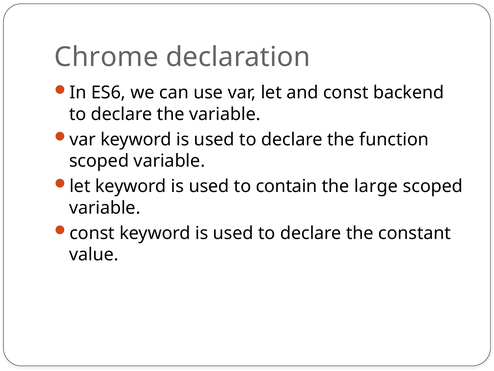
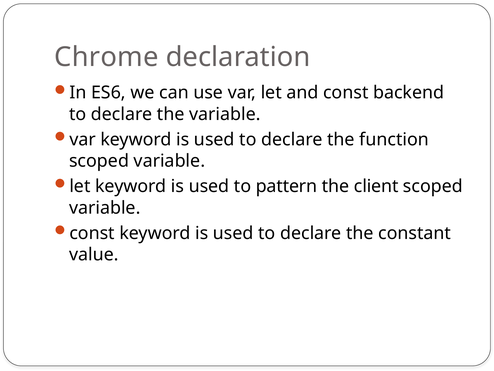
contain: contain -> pattern (287, 186)
large: large -> client (376, 186)
